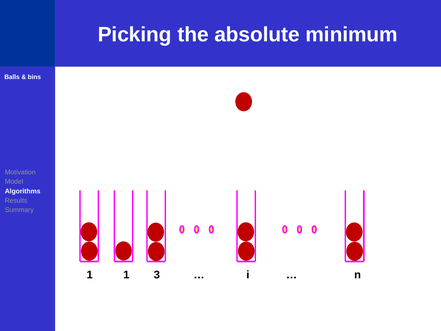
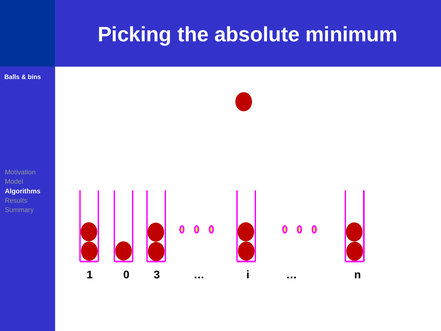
1 1: 1 -> 0 (126, 275)
